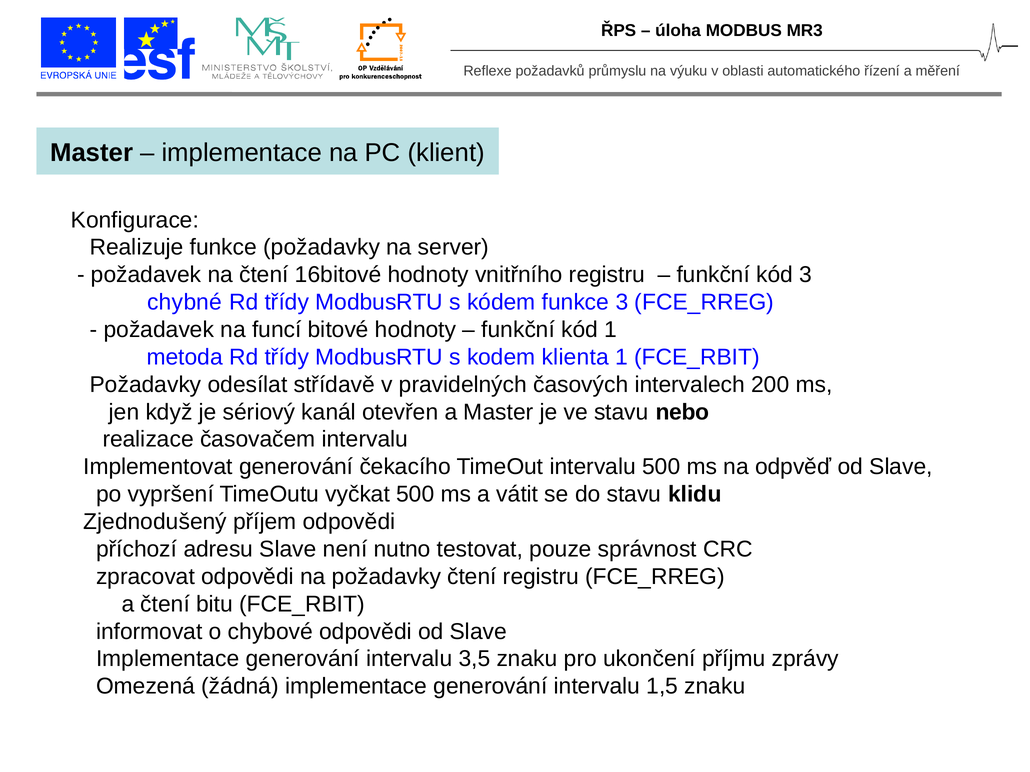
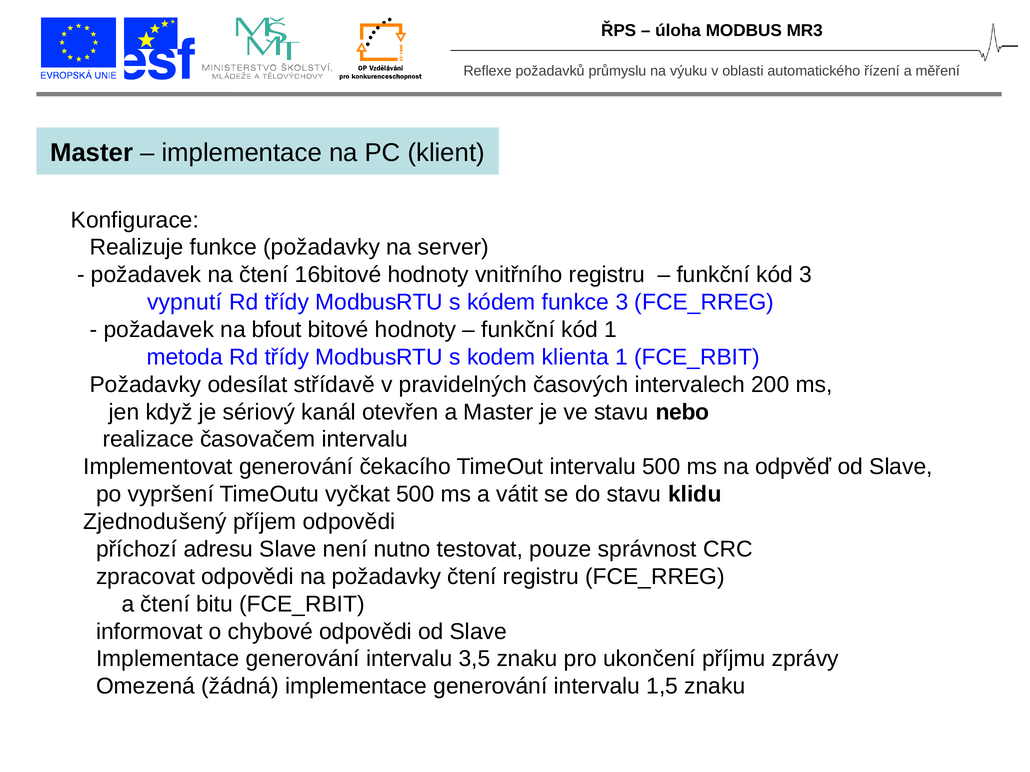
chybné: chybné -> vypnutí (185, 302)
funcí: funcí -> bfout (277, 330)
